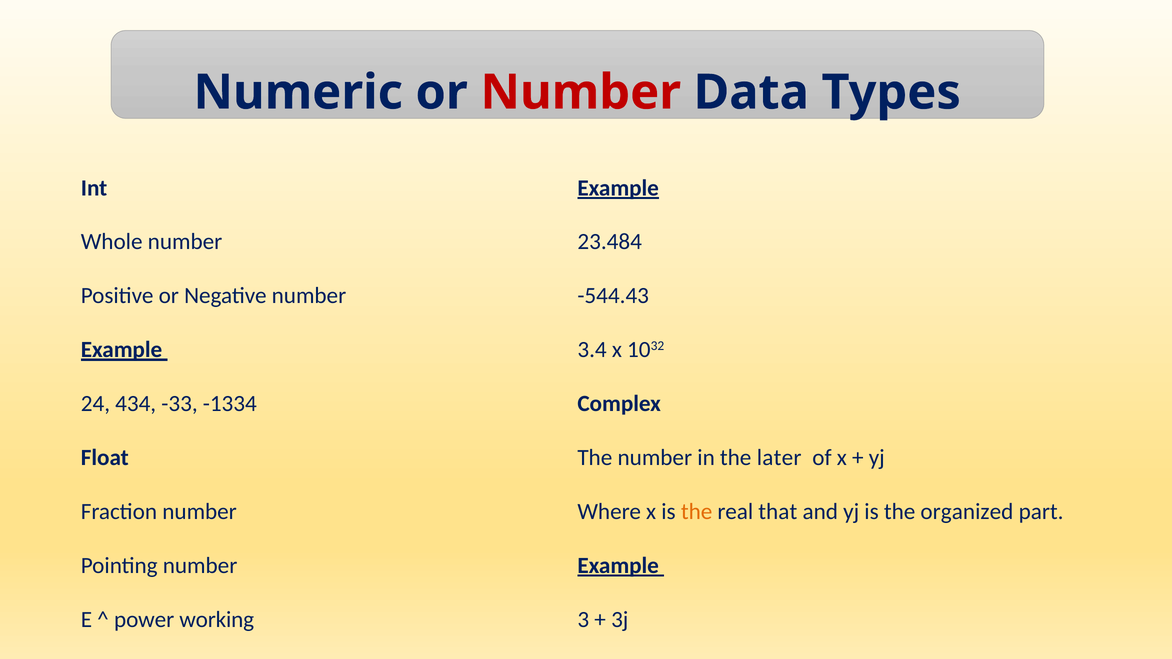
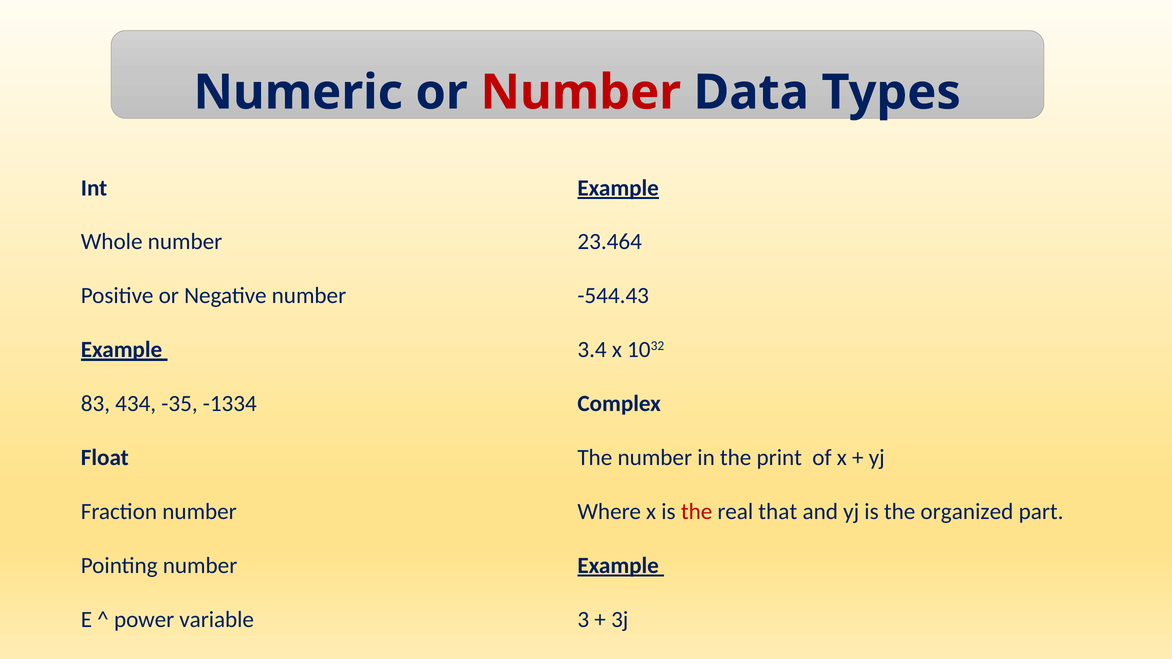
23.484: 23.484 -> 23.464 (610, 242)
24: 24 -> 83 (95, 404)
-33: -33 -> -35 (179, 404)
later: later -> print (779, 458)
the colour: orange -> red (697, 512)
working: working -> variable (217, 620)
